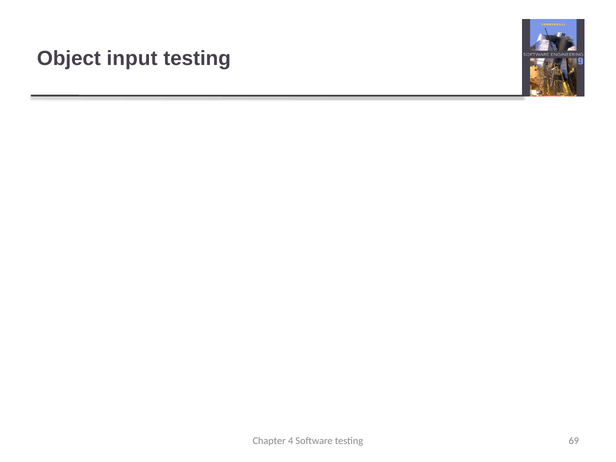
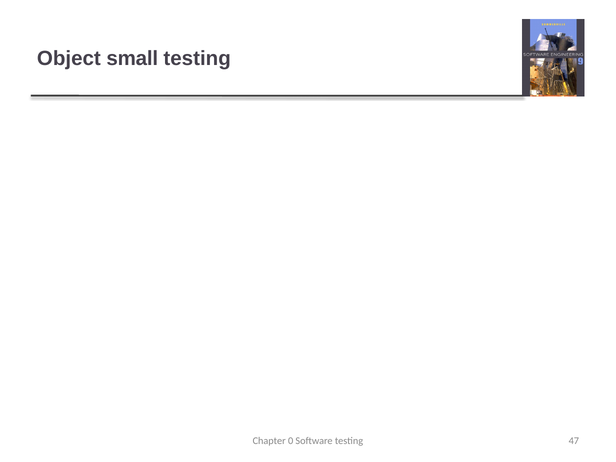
input: input -> small (132, 58)
4: 4 -> 0 (291, 441)
69: 69 -> 47 (574, 441)
